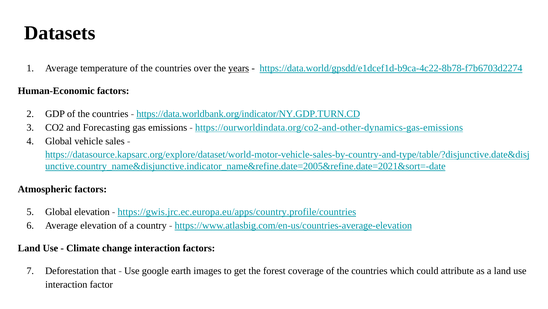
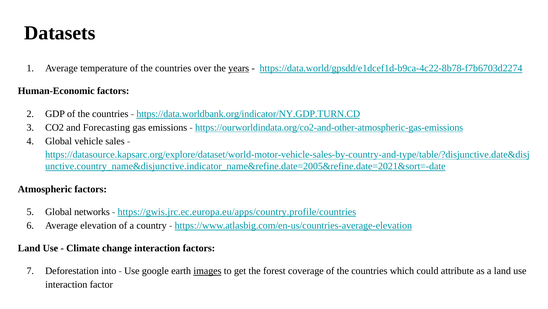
https://ourworldindata.org/co2-and-other-dynamics-gas-emissions: https://ourworldindata.org/co2-and-other-dynamics-gas-emissions -> https://ourworldindata.org/co2-and-other-atmospheric-gas-emissions (329, 127)
Global elevation: elevation -> networks (92, 211)
that: that -> into (109, 270)
images underline: none -> present (207, 270)
